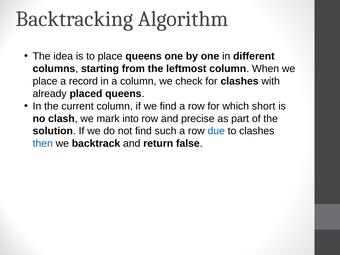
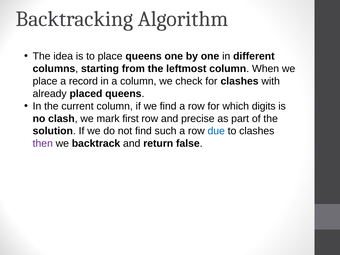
short: short -> digits (264, 106)
into: into -> first (131, 119)
then colour: blue -> purple (43, 144)
